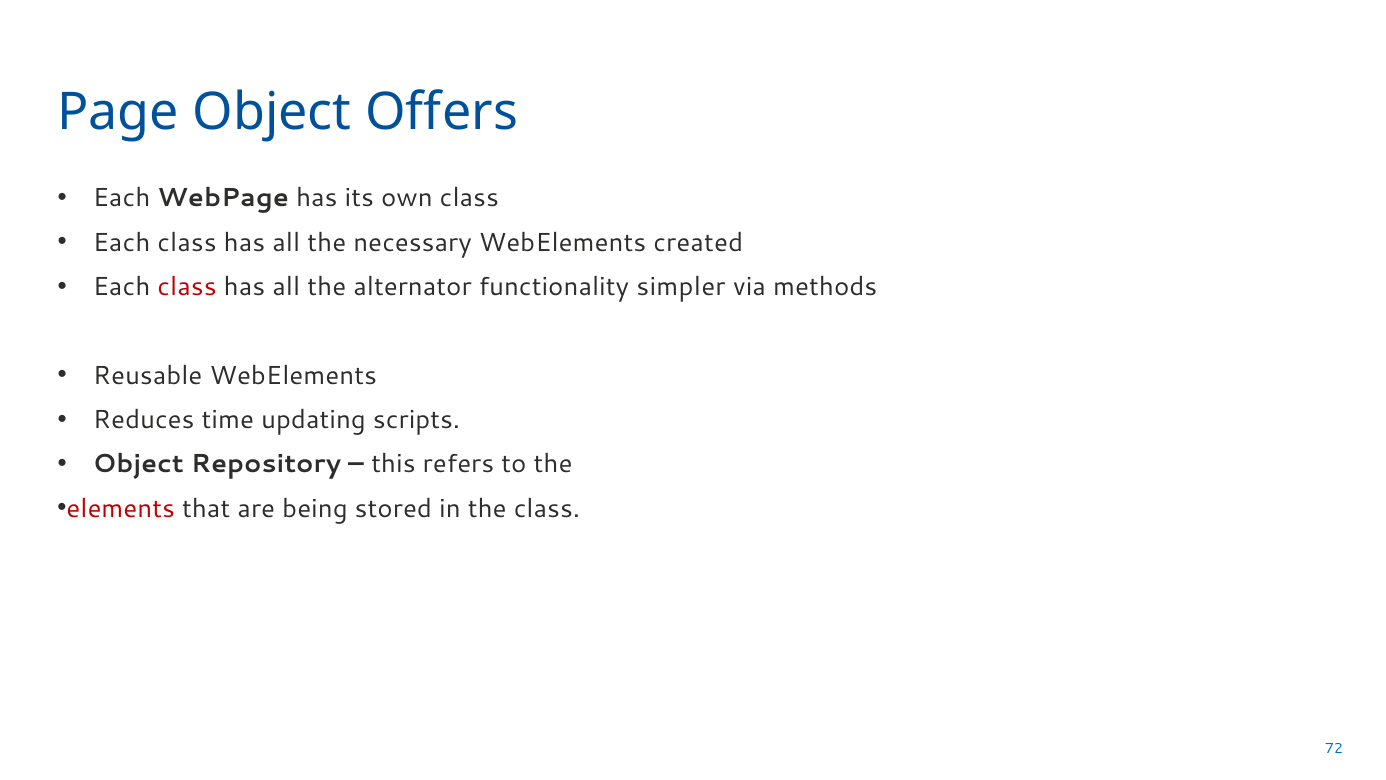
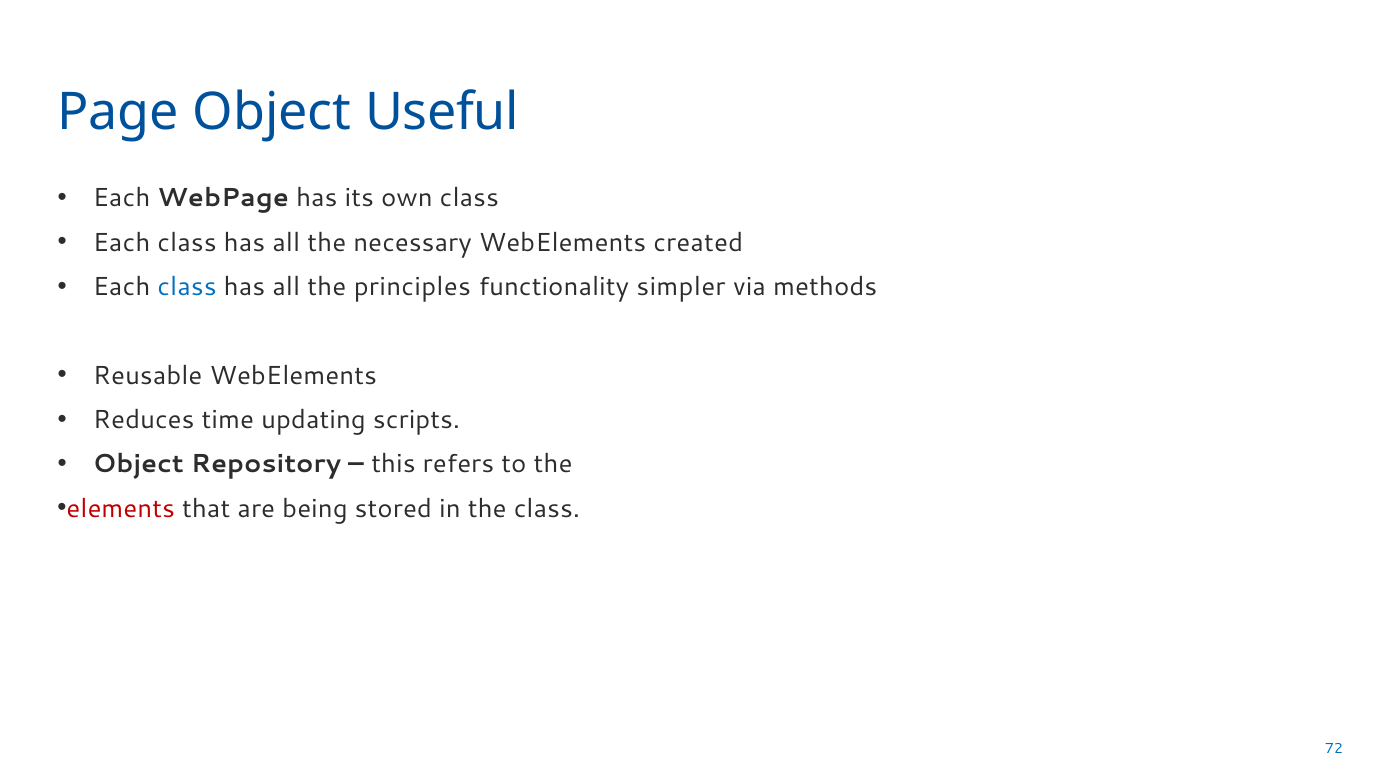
Offers: Offers -> Useful (442, 113)
class colour: red -> blue (187, 287)
alternator: alternator -> principles (412, 287)
